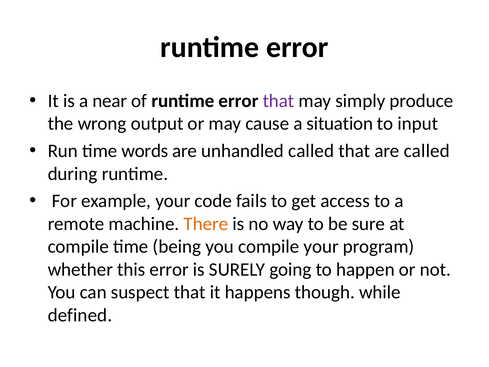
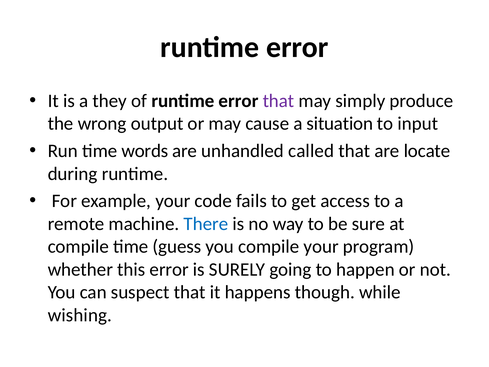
near: near -> they (110, 101)
are called: called -> locate (427, 151)
There colour: orange -> blue (206, 224)
being: being -> guess (177, 246)
defined: defined -> wishing (80, 315)
